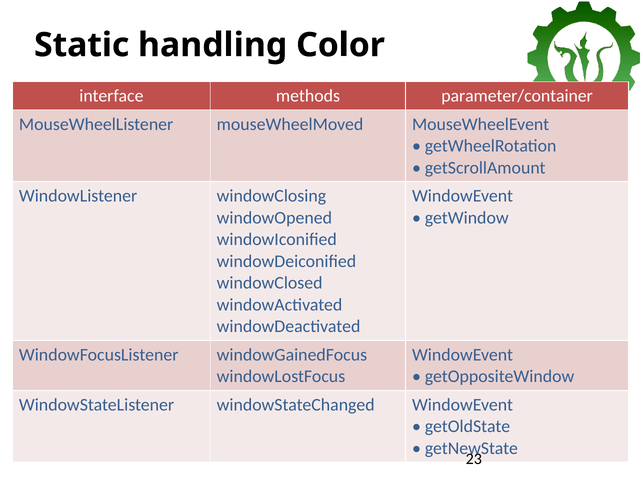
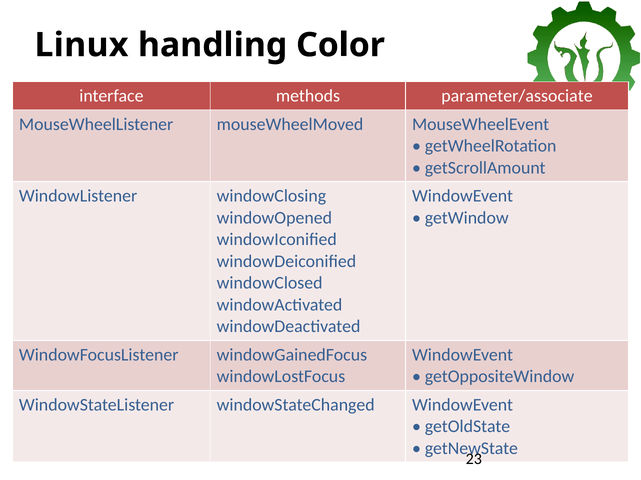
Static: Static -> Linux (81, 45)
parameter/container: parameter/container -> parameter/associate (517, 96)
